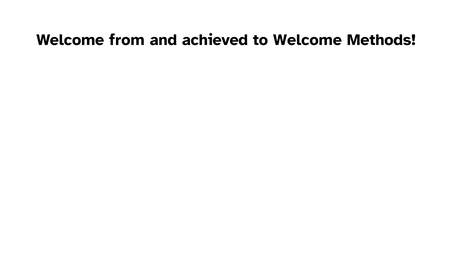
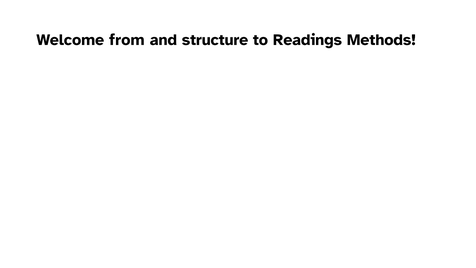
achieved: achieved -> structure (215, 40)
to Welcome: Welcome -> Readings (308, 40)
